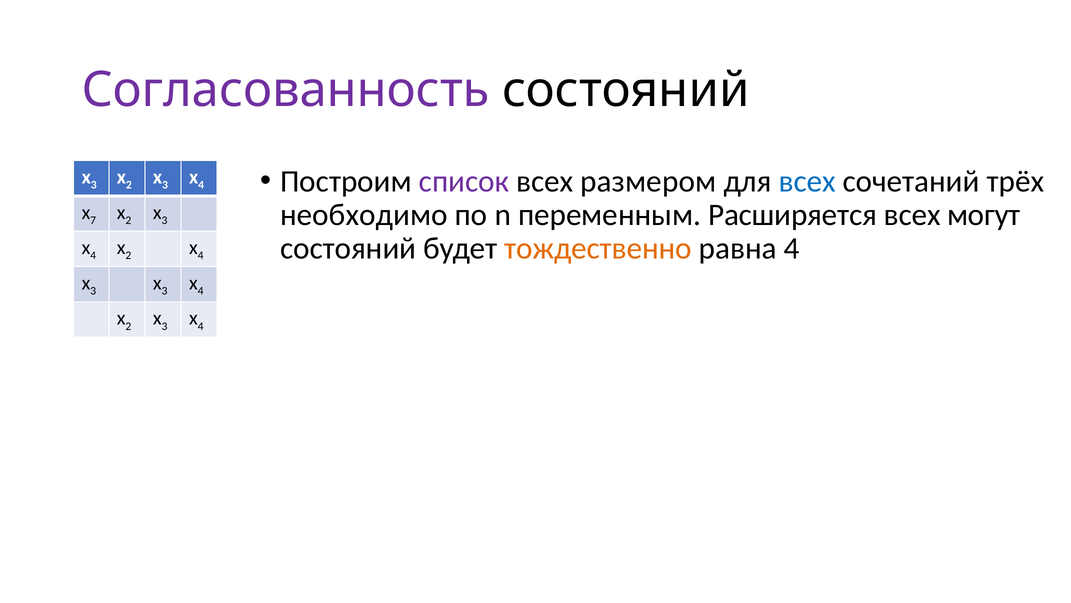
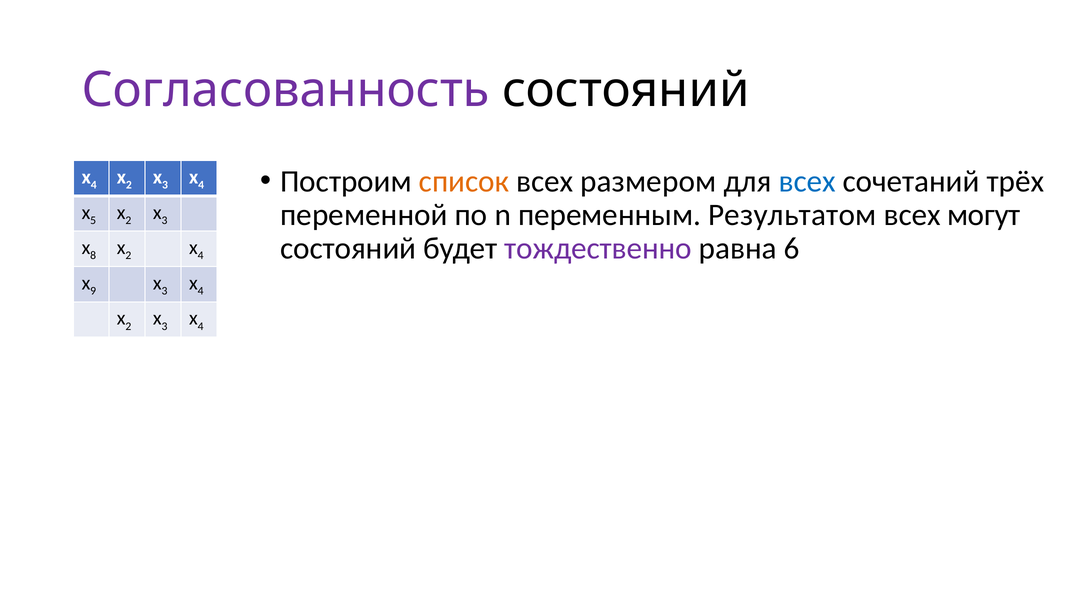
список colour: purple -> orange (464, 181)
3: 3 -> 4 (94, 185)
необходимо: необходимо -> переменной (364, 215)
Расширяется: Расширяется -> Результатом (792, 215)
7: 7 -> 5 (93, 220)
тождественно colour: orange -> purple (598, 248)
равна 4: 4 -> 6 (792, 248)
4: 4 -> 8 (93, 255)
3: 3 -> 9 (93, 291)
